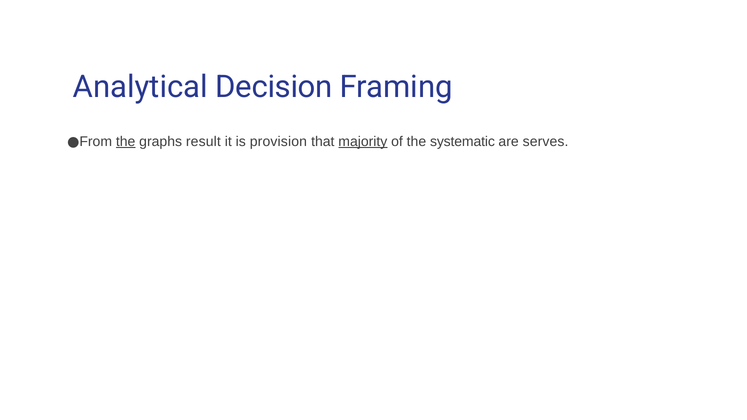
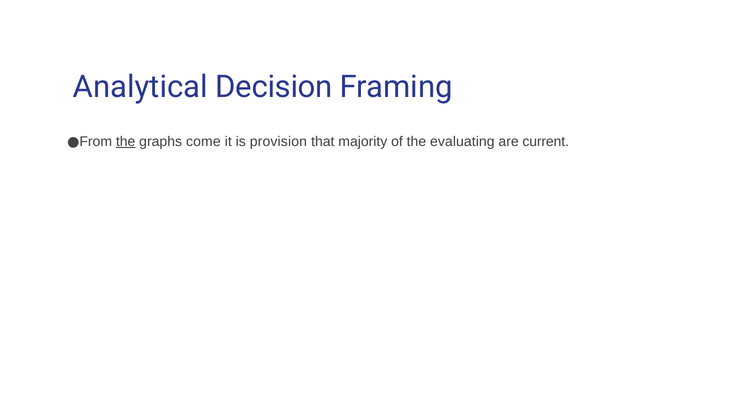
result: result -> come (203, 142)
majority underline: present -> none (363, 142)
systematic: systematic -> evaluating (462, 142)
serves: serves -> current (546, 142)
